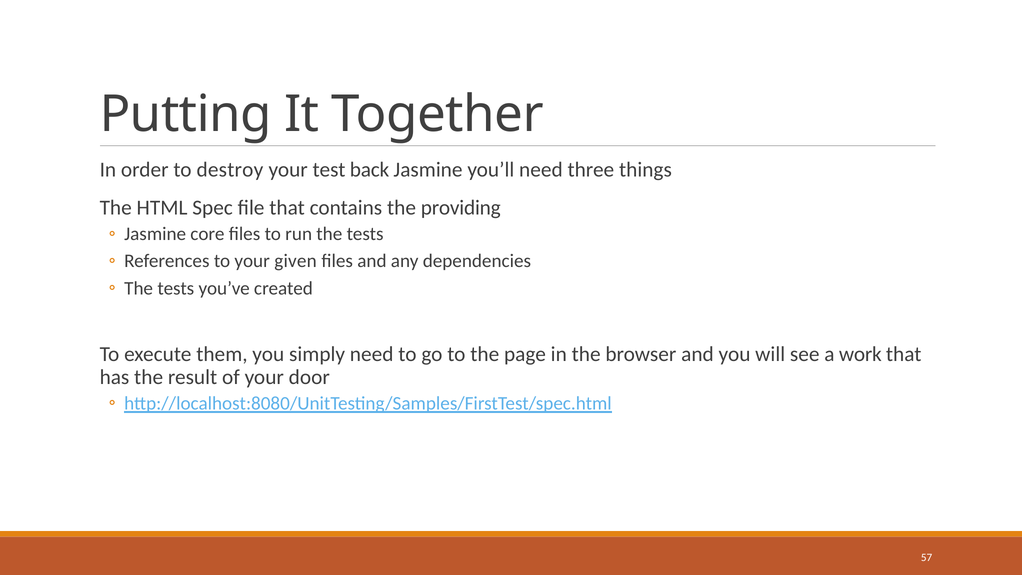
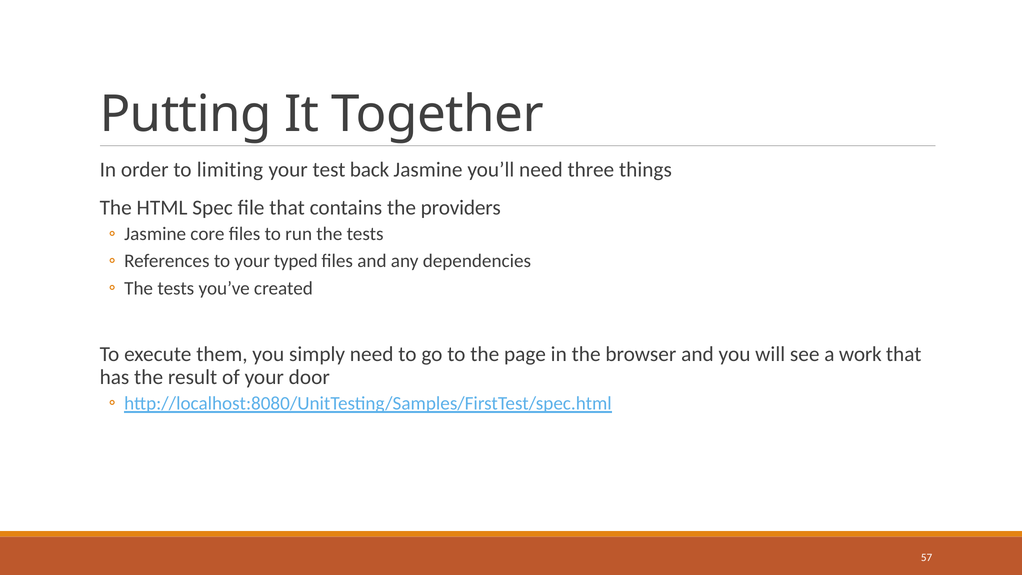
destroy: destroy -> limiting (230, 170)
providing: providing -> providers (461, 208)
given: given -> typed (296, 261)
